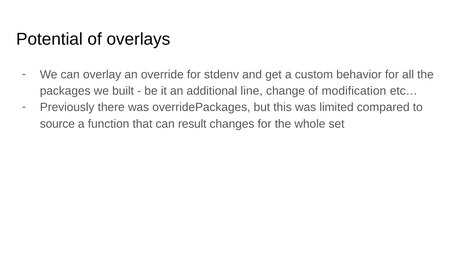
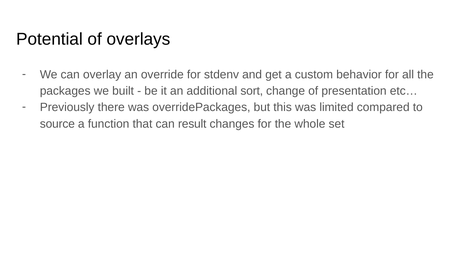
line: line -> sort (252, 91)
modification: modification -> presentation (354, 91)
